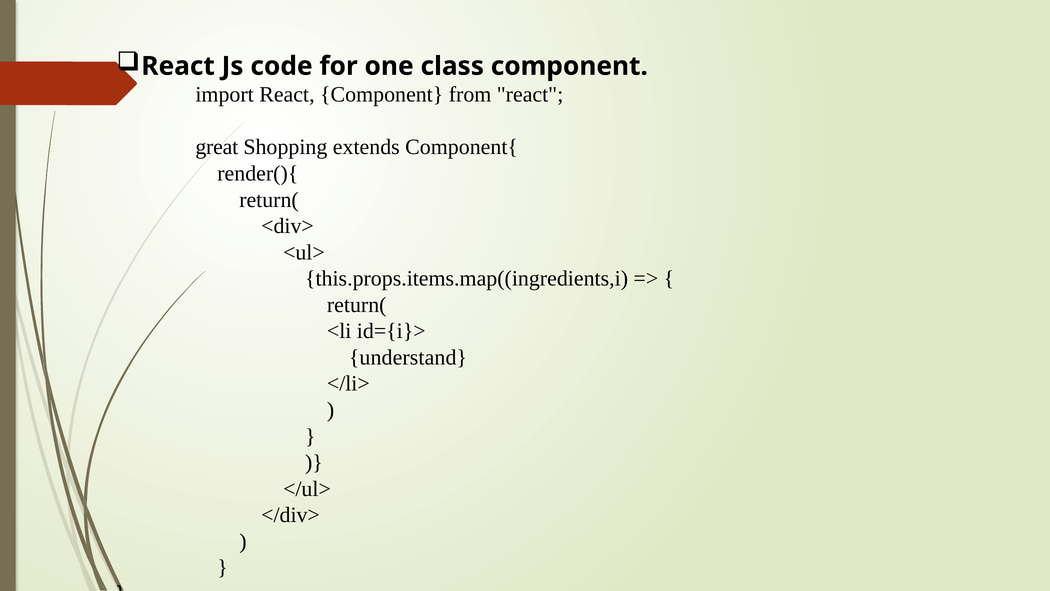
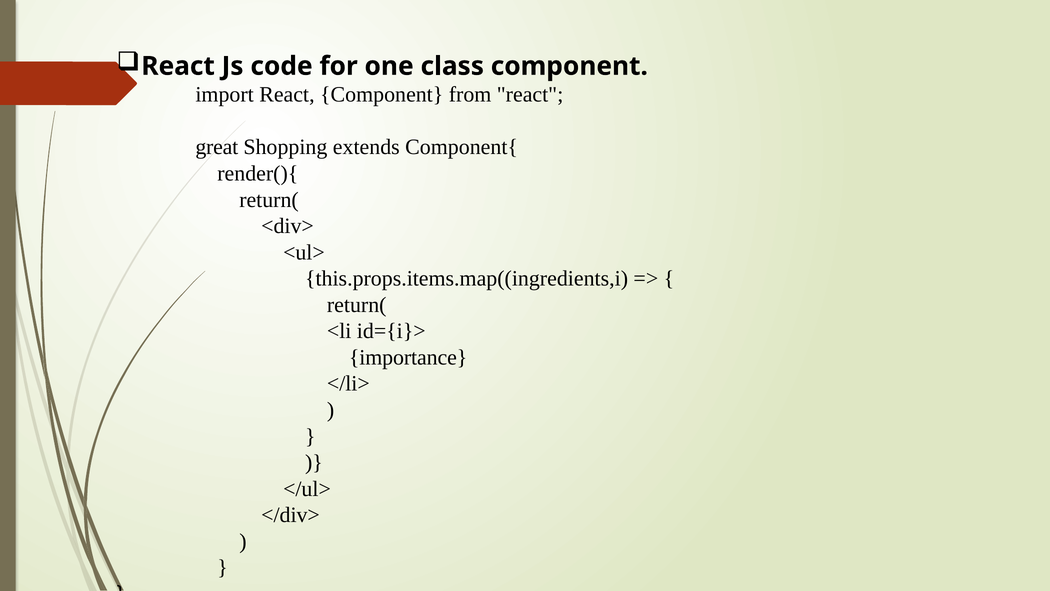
understand: understand -> importance (408, 357)
